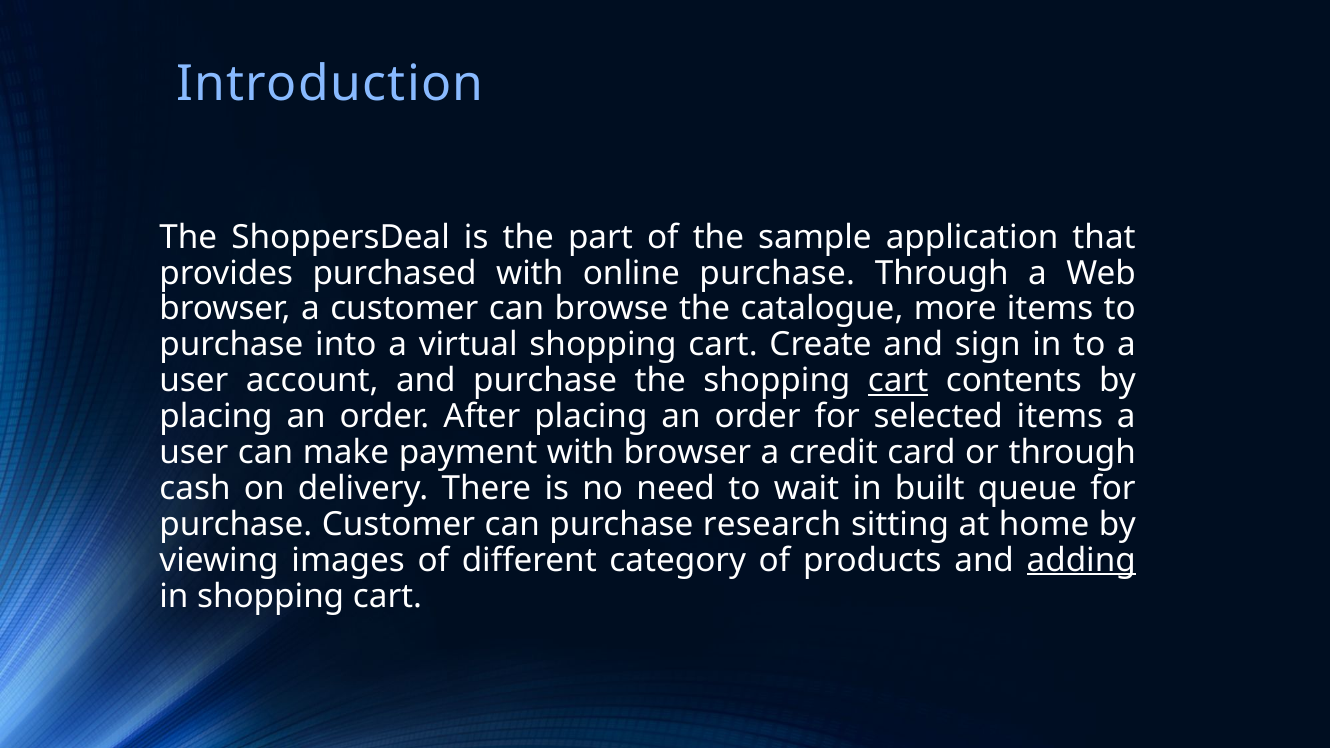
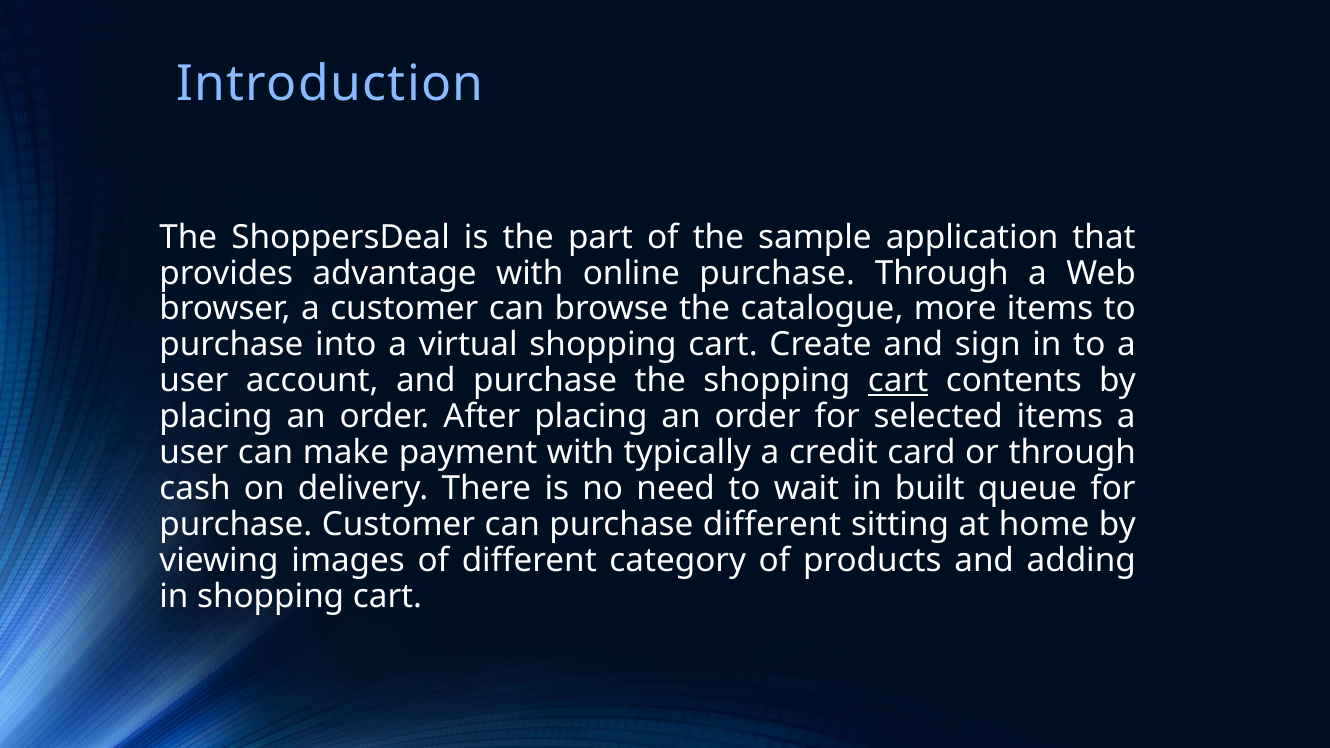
purchased: purchased -> advantage (395, 273)
with browser: browser -> typically (687, 453)
purchase research: research -> different (772, 525)
adding underline: present -> none (1081, 560)
